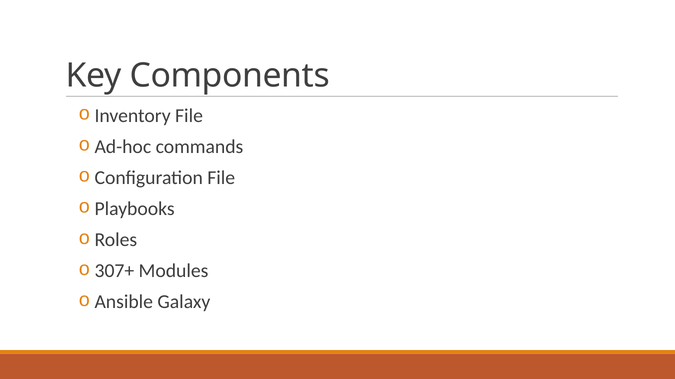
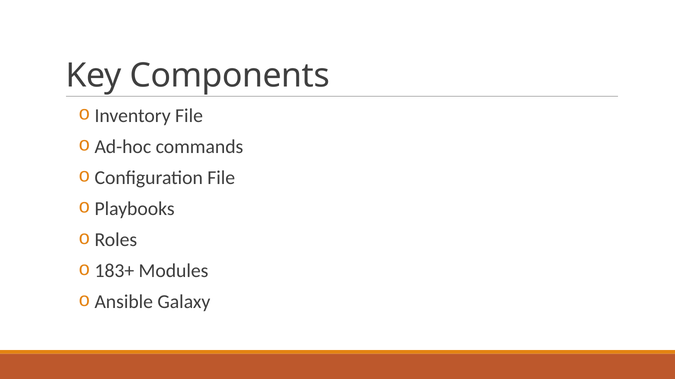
307+: 307+ -> 183+ (114, 271)
